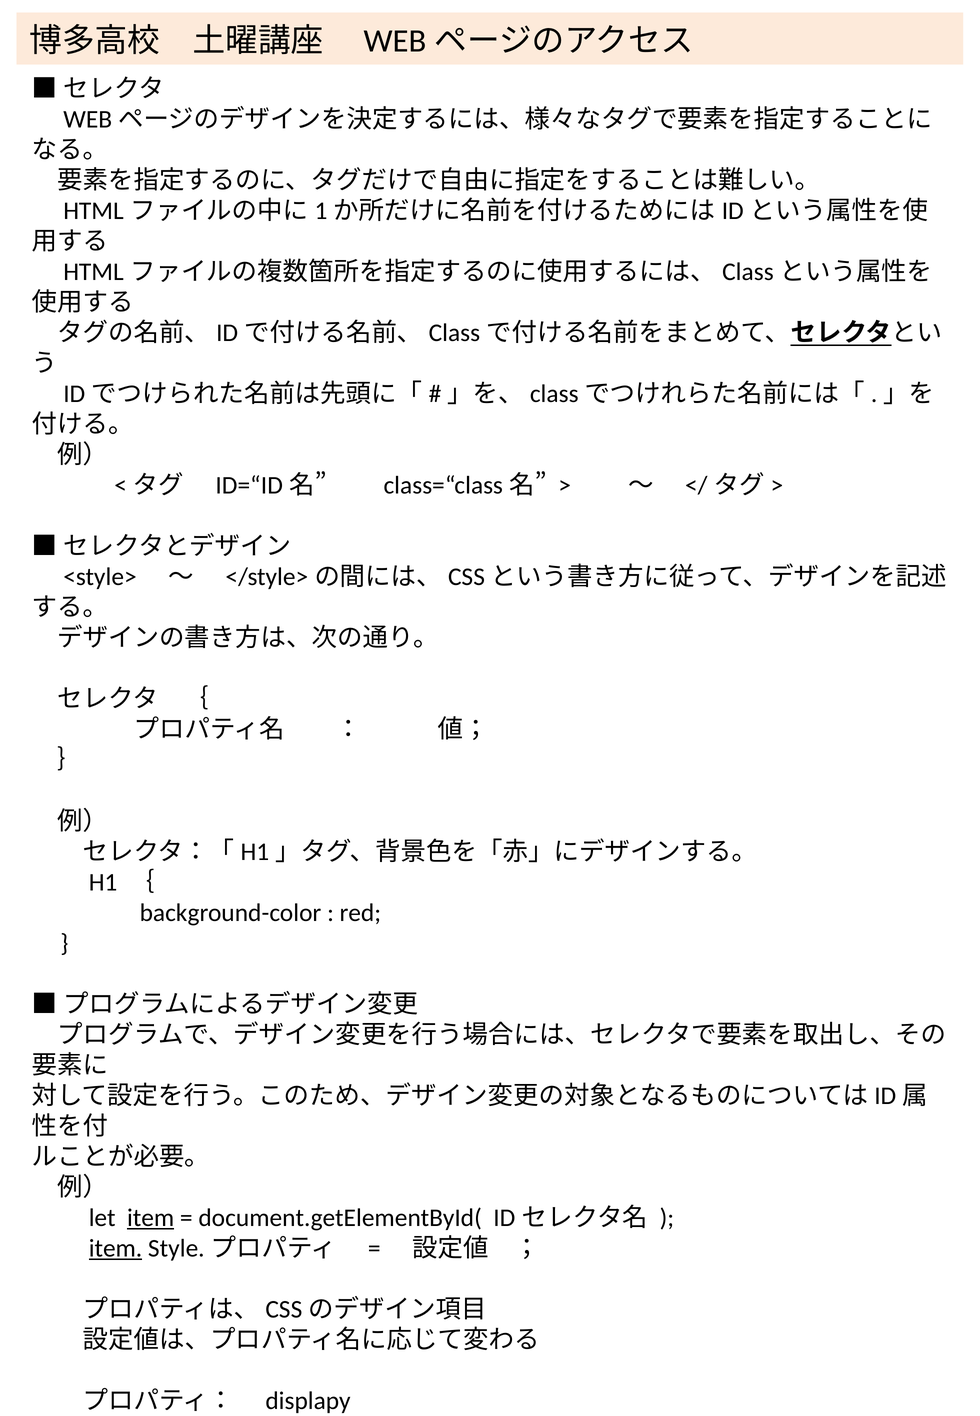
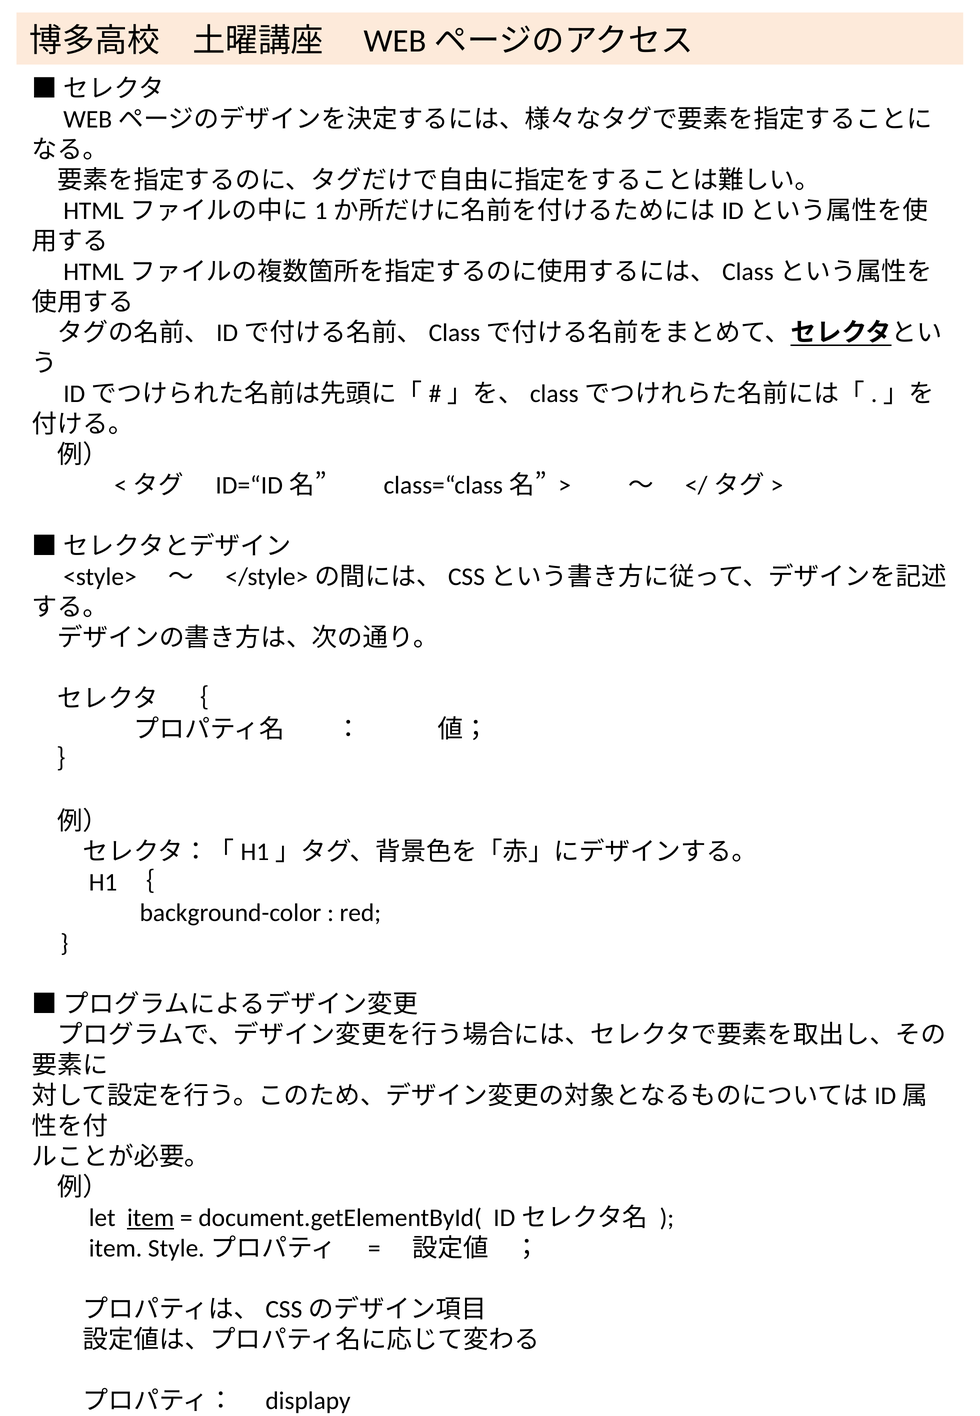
item underline: present -> none (116, 1248)
